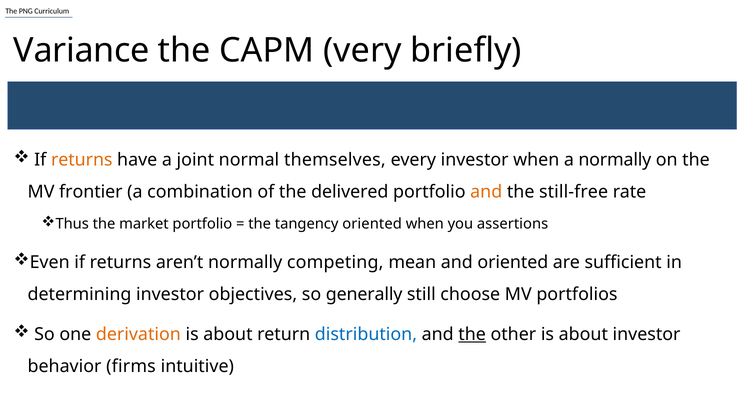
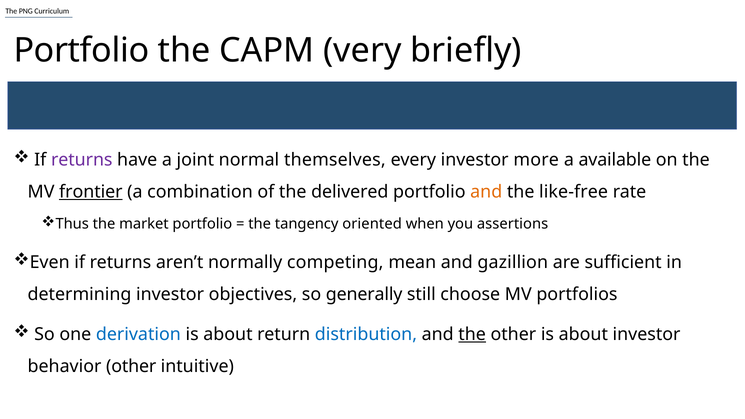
Variance: Variance -> Portfolio (81, 50)
returns colour: orange -> purple (82, 160)
investor when: when -> more (536, 160)
a normally: normally -> available (615, 160)
frontier underline: none -> present (91, 192)
still-free: still-free -> like-free (574, 192)
and oriented: oriented -> gazillion (513, 262)
derivation colour: orange -> blue (138, 334)
behavior firms: firms -> other (131, 366)
